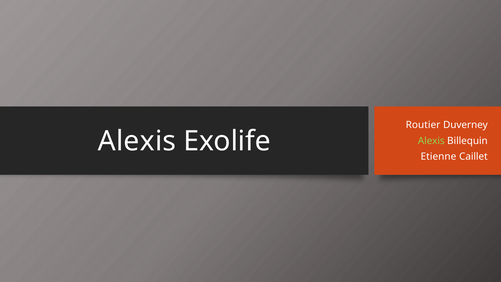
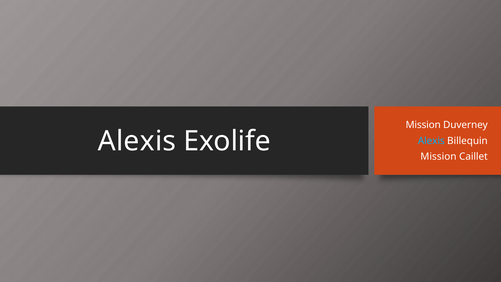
Routier: Routier -> Mission (423, 125)
Alexis colour: light green -> light blue (431, 141)
Etienne: Etienne -> Mission (438, 157)
